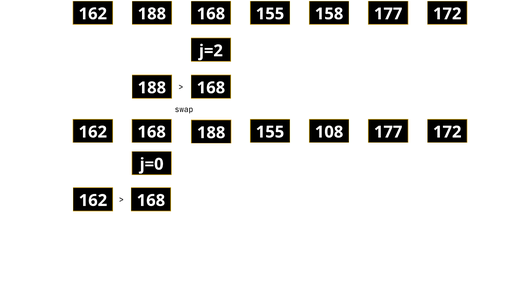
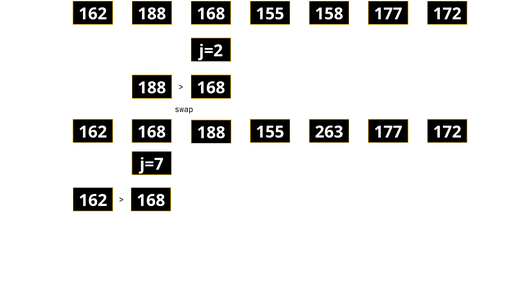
108: 108 -> 263 (329, 132)
j=0: j=0 -> j=7 (152, 164)
